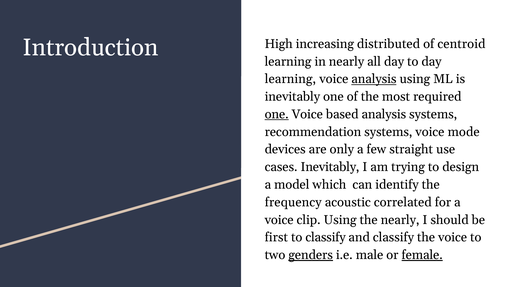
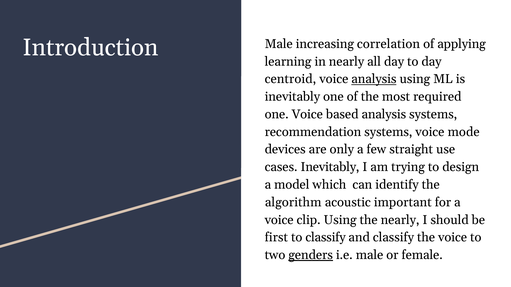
Introduction High: High -> Male (279, 44)
distributed: distributed -> correlation (388, 44)
centroid: centroid -> applying (462, 44)
learning: learning -> centroid (290, 79)
one underline: present -> none (277, 114)
frequency: frequency -> algorithm (293, 203)
correlated: correlated -> important (403, 203)
female underline: present -> none (422, 255)
